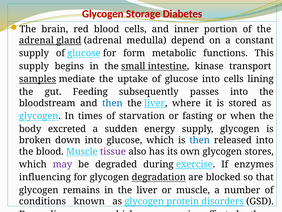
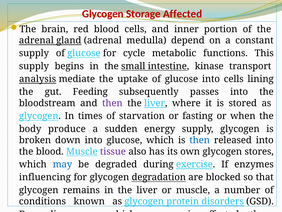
Storage Diabetes: Diabetes -> Affected (183, 14)
form: form -> cycle (134, 53)
samples: samples -> analysis (38, 79)
then colour: blue -> purple (112, 103)
excreted: excreted -> produce (67, 129)
may colour: purple -> blue (62, 164)
